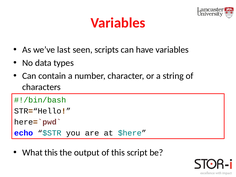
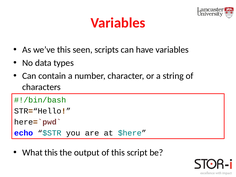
we’ve last: last -> this (64, 50)
